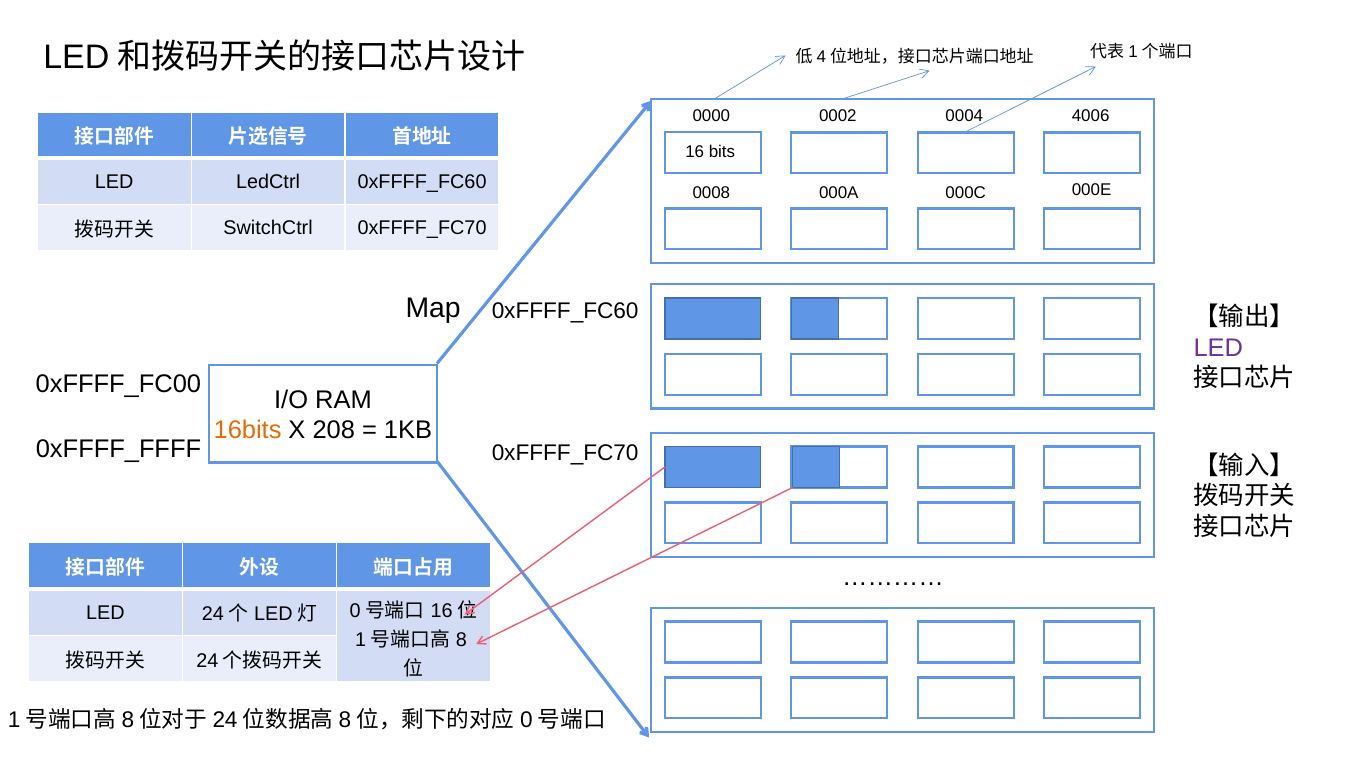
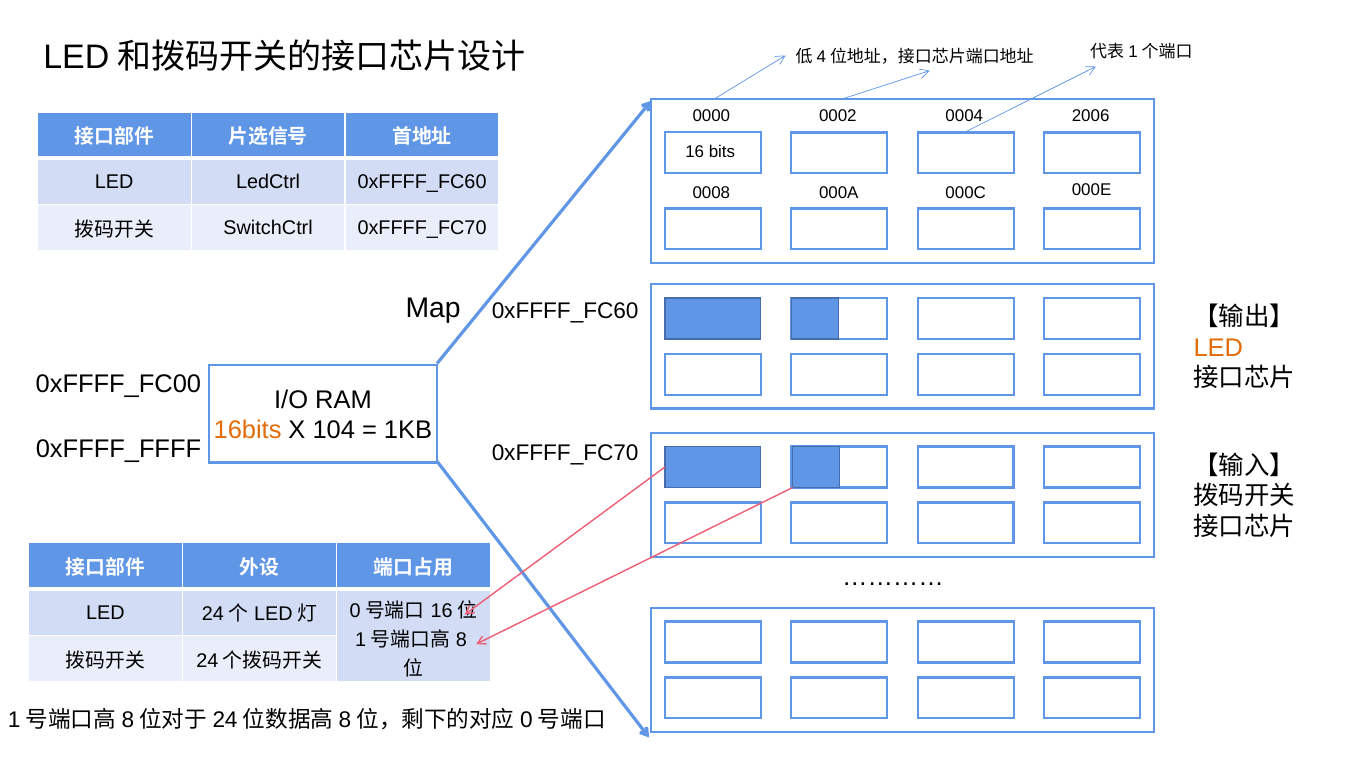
4006: 4006 -> 2006 (1091, 116)
LED colour: purple -> orange (1218, 348)
208: 208 -> 104 (334, 431)
